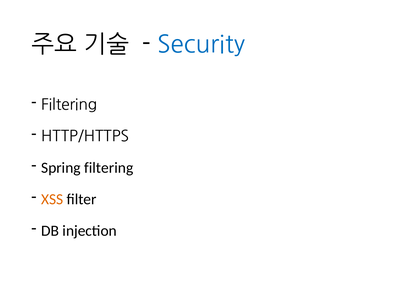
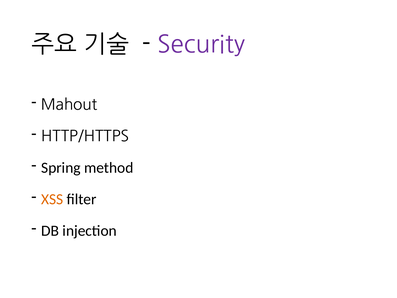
Security colour: blue -> purple (201, 44)
Filtering: Filtering -> Mahout (69, 105)
Spring filtering: filtering -> method (109, 168)
